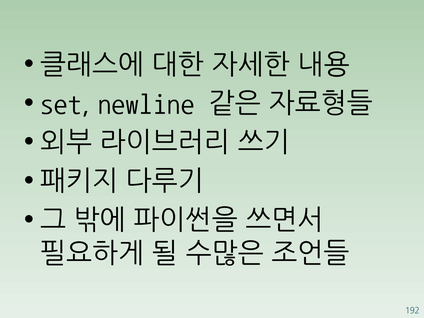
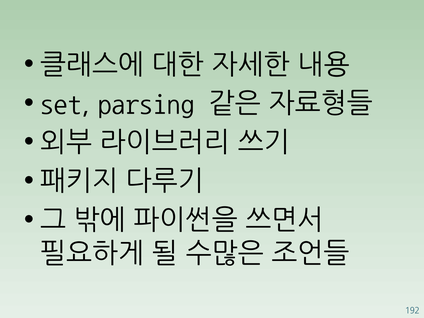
newline: newline -> parsing (146, 104)
